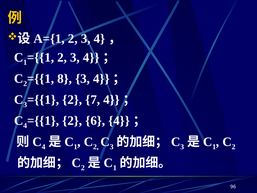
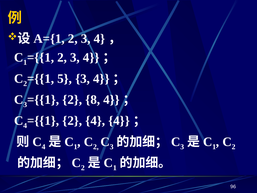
8: 8 -> 5 (65, 78)
7: 7 -> 8 (93, 100)
2 6: 6 -> 4 (95, 121)
